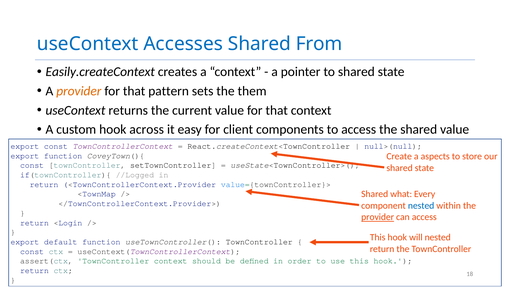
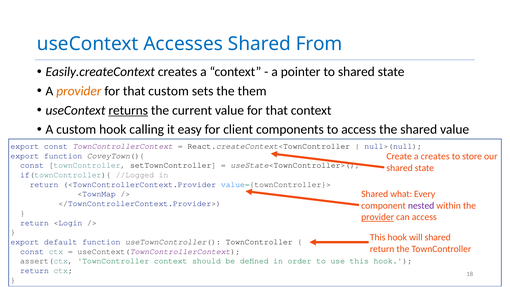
that pattern: pattern -> custom (169, 91)
returns underline: none -> present (128, 110)
across: across -> calling (147, 130)
a aspects: aspects -> creates (435, 156)
nested colour: blue -> purple (421, 206)
will nested: nested -> shared (438, 237)
